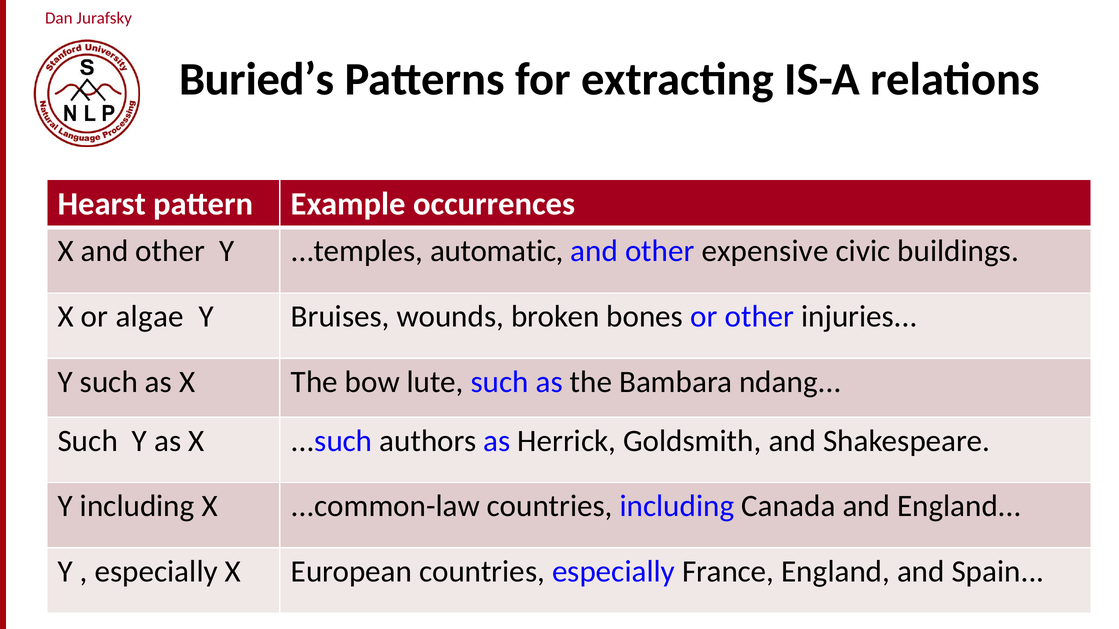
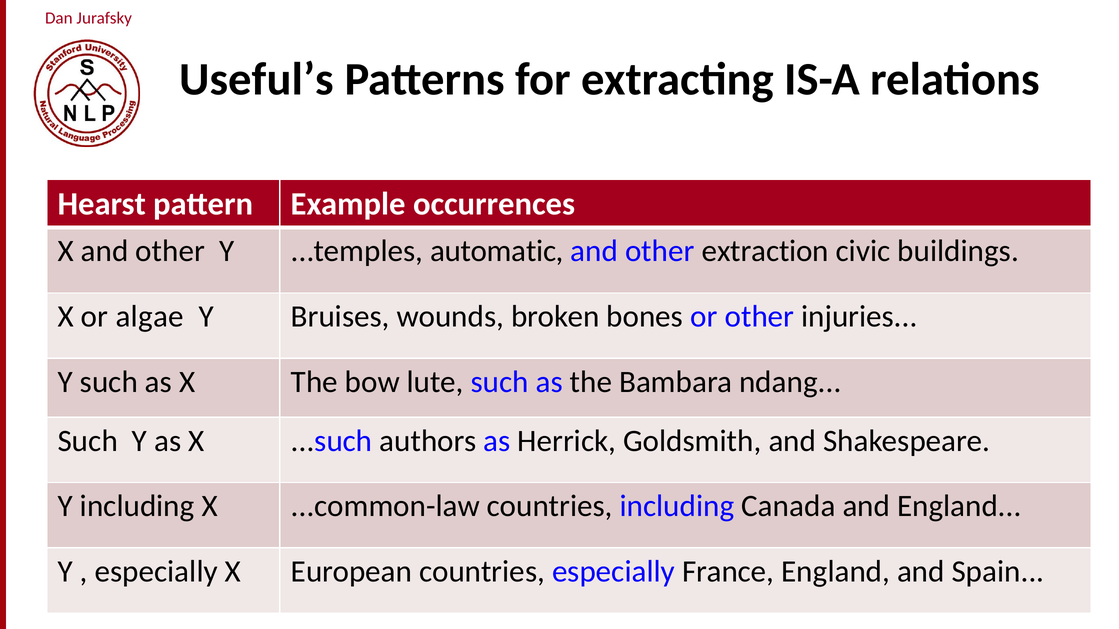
Buried’s: Buried’s -> Useful’s (257, 79)
expensive: expensive -> extraction (765, 251)
